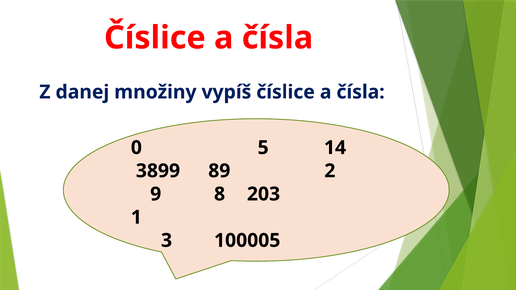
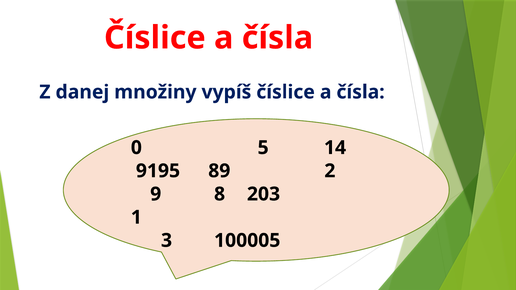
3899: 3899 -> 9195 (158, 171)
